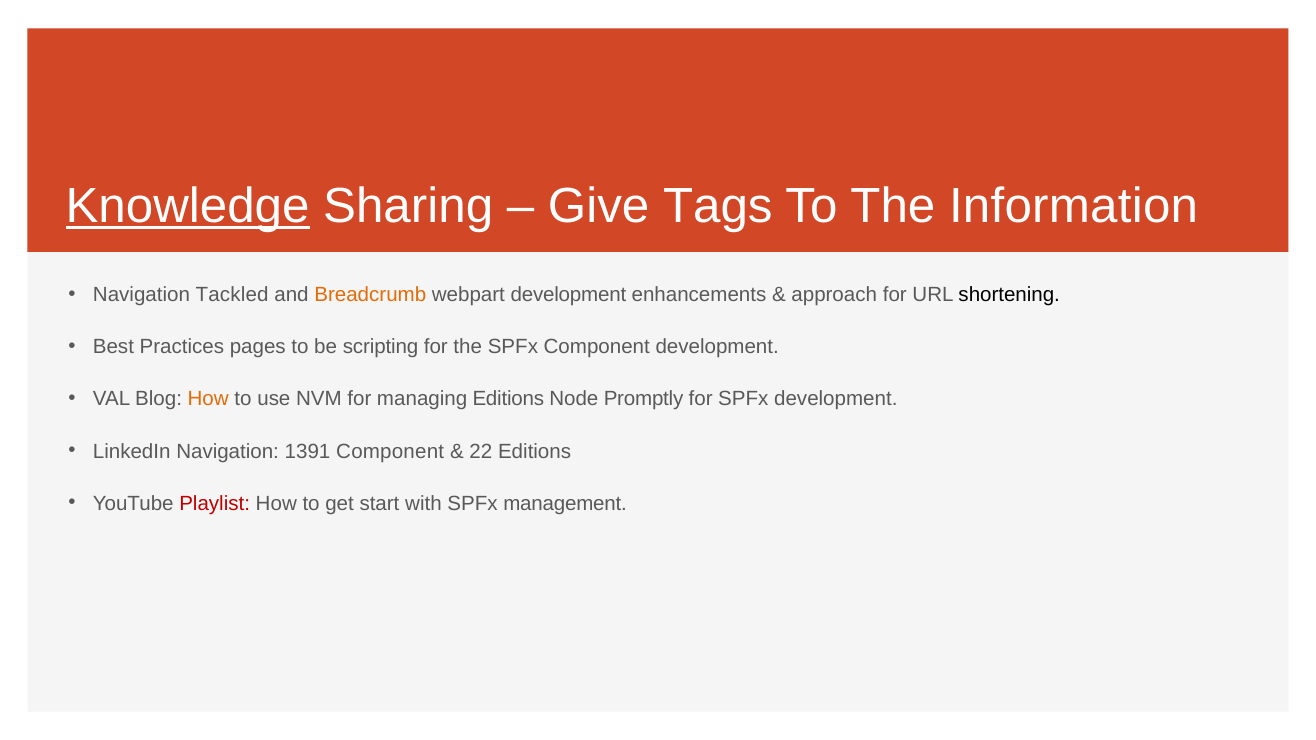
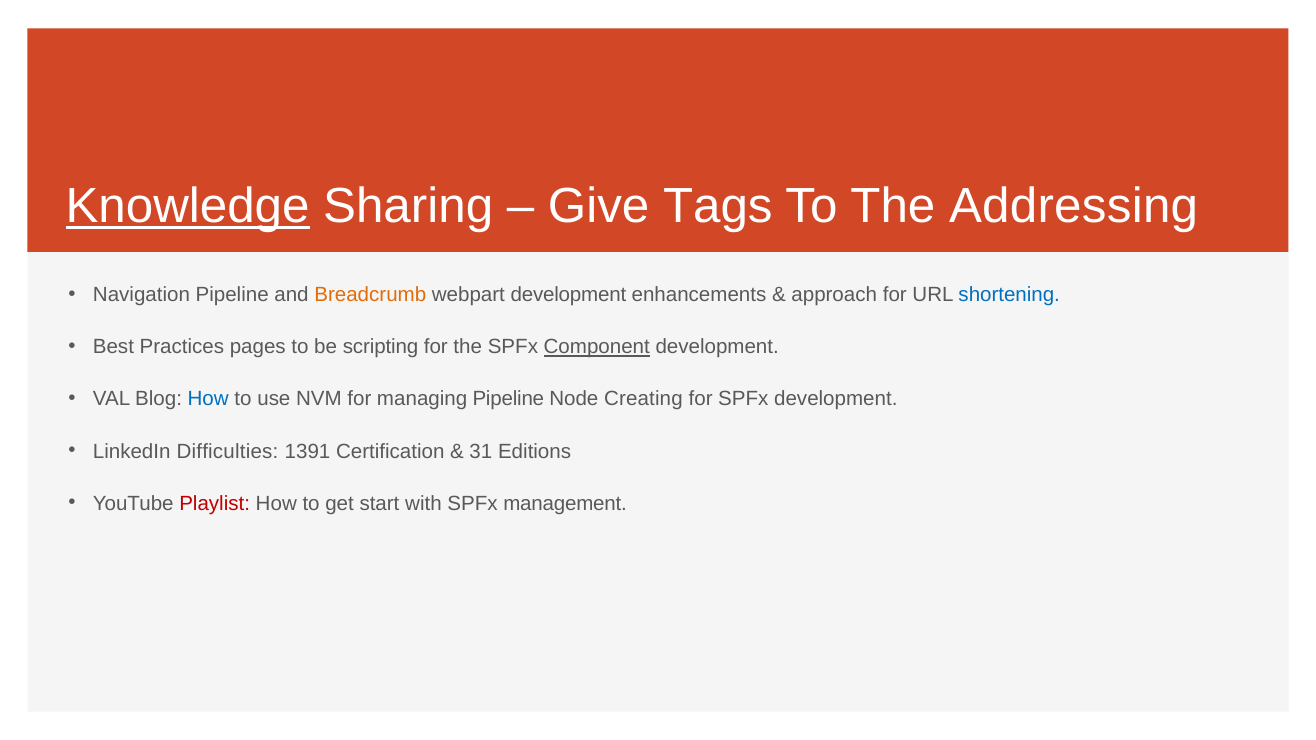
Information: Information -> Addressing (1074, 207)
Navigation Tackled: Tackled -> Pipeline (232, 295)
shortening colour: black -> blue (1009, 295)
Component underline: none -> present (597, 347)
How colour: orange -> blue (208, 399)
managing Editions: Editions -> Pipeline (508, 399)
Promptly: Promptly -> Creating (643, 399)
LinkedIn Navigation: Navigation -> Difficulties (227, 451)
1391 Component: Component -> Certification (390, 451)
22: 22 -> 31 (481, 451)
